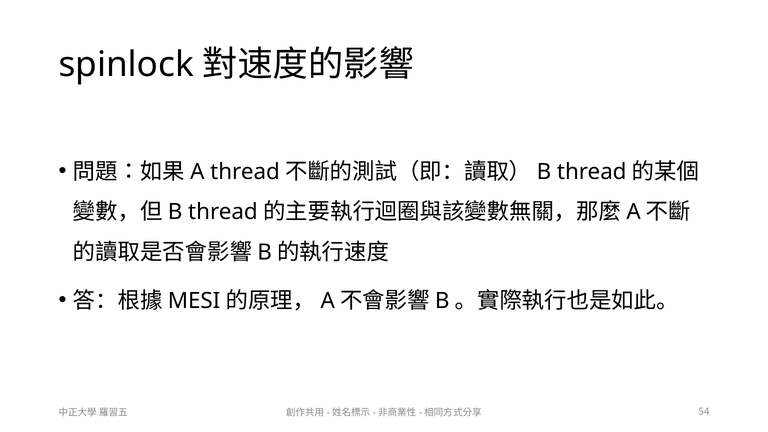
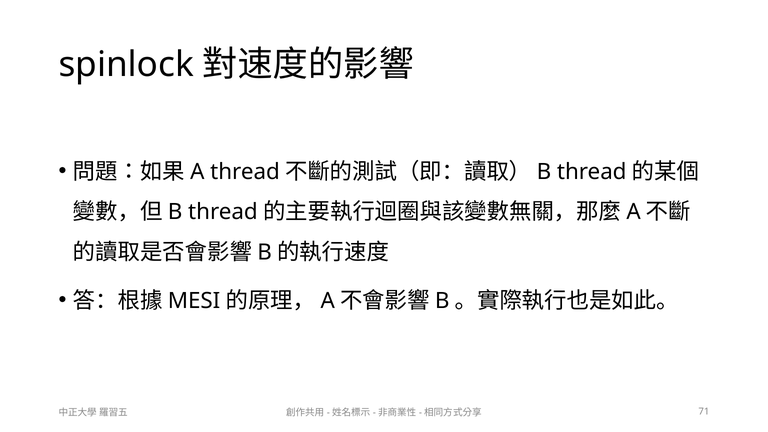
54: 54 -> 71 (704, 412)
